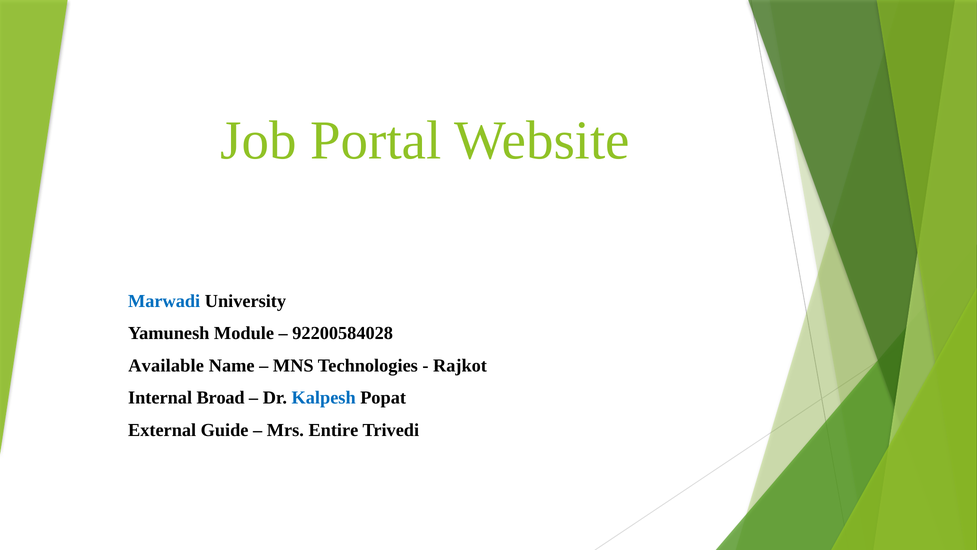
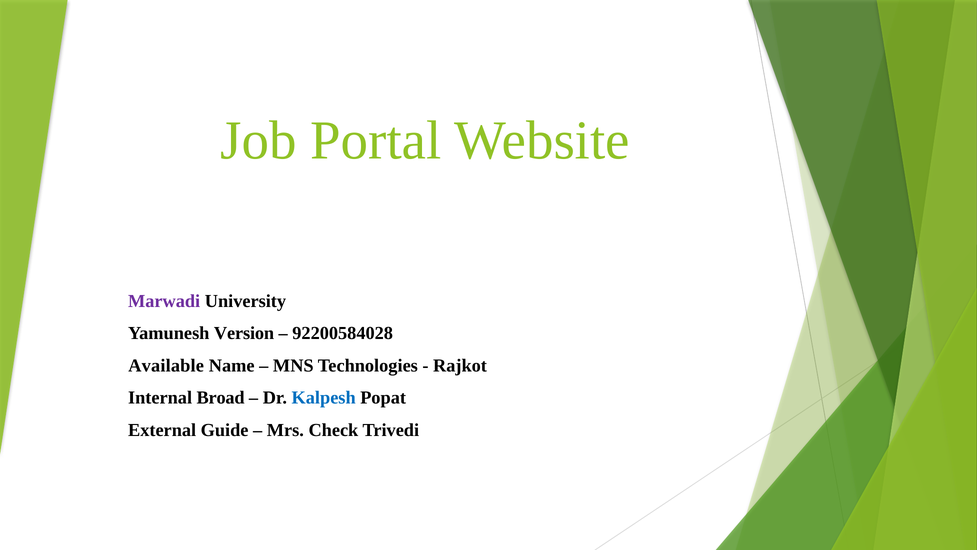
Marwadi colour: blue -> purple (164, 301)
Module: Module -> Version (244, 333)
Entire: Entire -> Check (333, 430)
